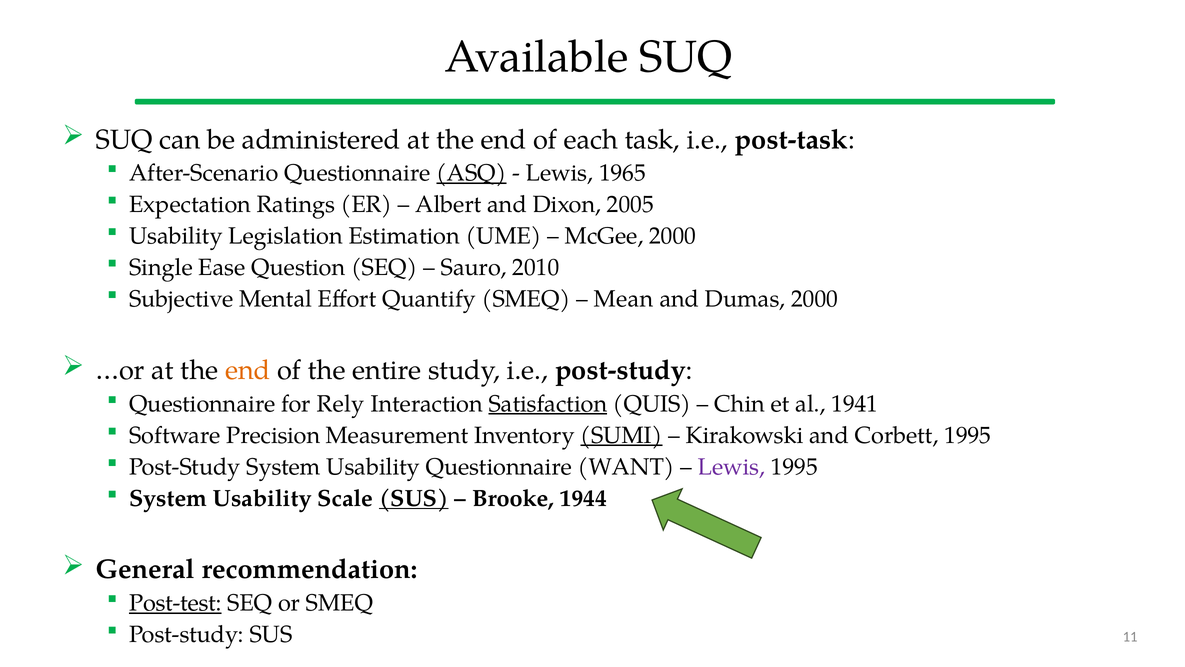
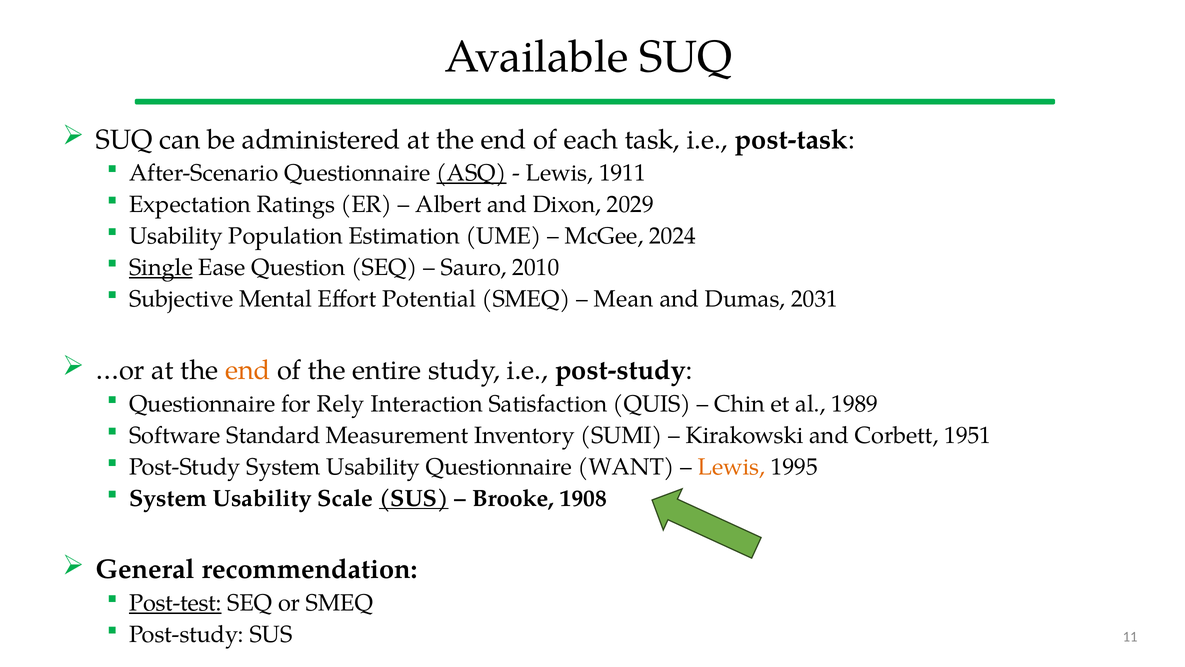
1965: 1965 -> 1911 (622, 173)
2005: 2005 -> 2029 (630, 204)
Legislation: Legislation -> Population (286, 236)
McGee 2000: 2000 -> 2024 (673, 236)
Single underline: none -> present (161, 267)
Quantify: Quantify -> Potential (429, 299)
Dumas 2000: 2000 -> 2031 (815, 299)
Satisfaction underline: present -> none (548, 404)
1941: 1941 -> 1989 (855, 404)
Precision: Precision -> Standard (273, 435)
SUMI underline: present -> none (621, 435)
Corbett 1995: 1995 -> 1951 (968, 435)
Lewis colour: purple -> orange (732, 467)
1944: 1944 -> 1908 (583, 498)
